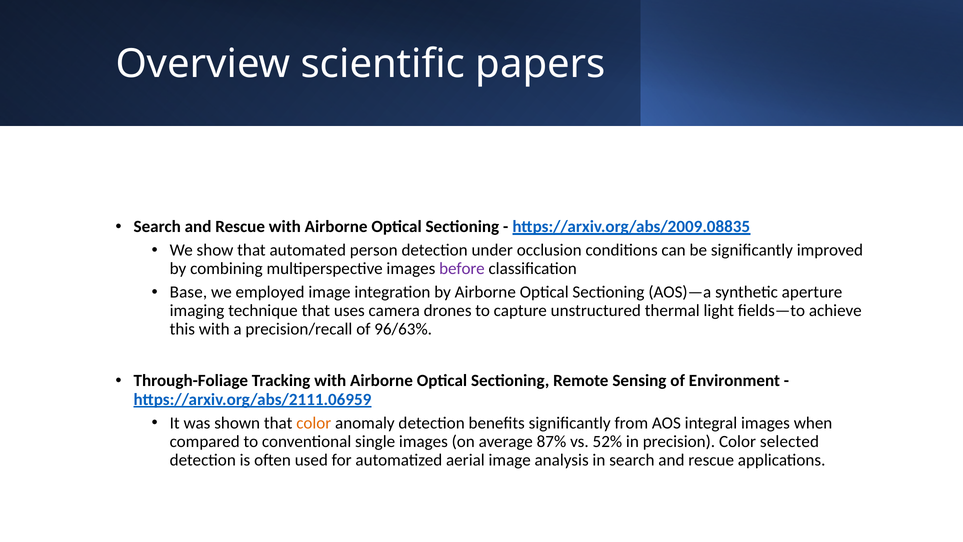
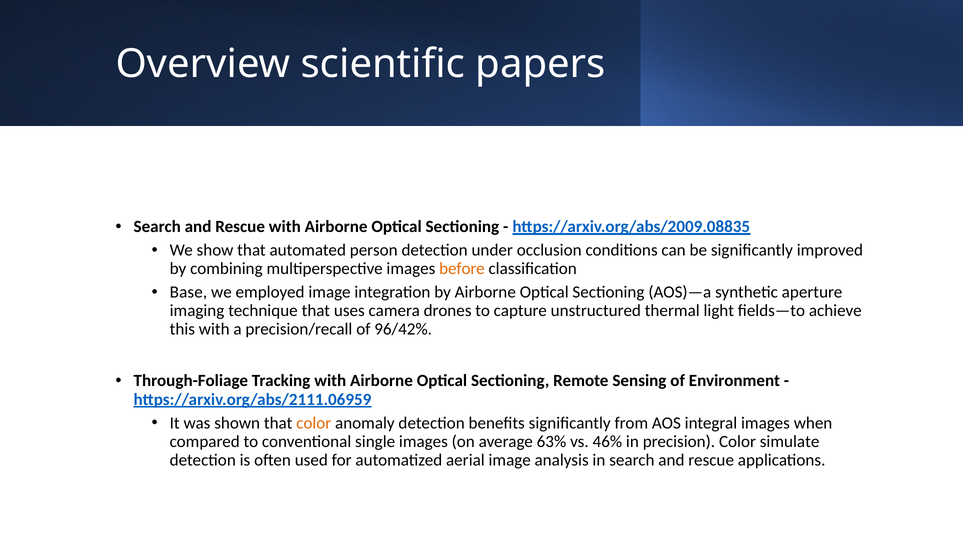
before colour: purple -> orange (462, 268)
96/63%: 96/63% -> 96/42% (403, 329)
87%: 87% -> 63% (551, 441)
52%: 52% -> 46% (607, 441)
selected: selected -> simulate (790, 441)
